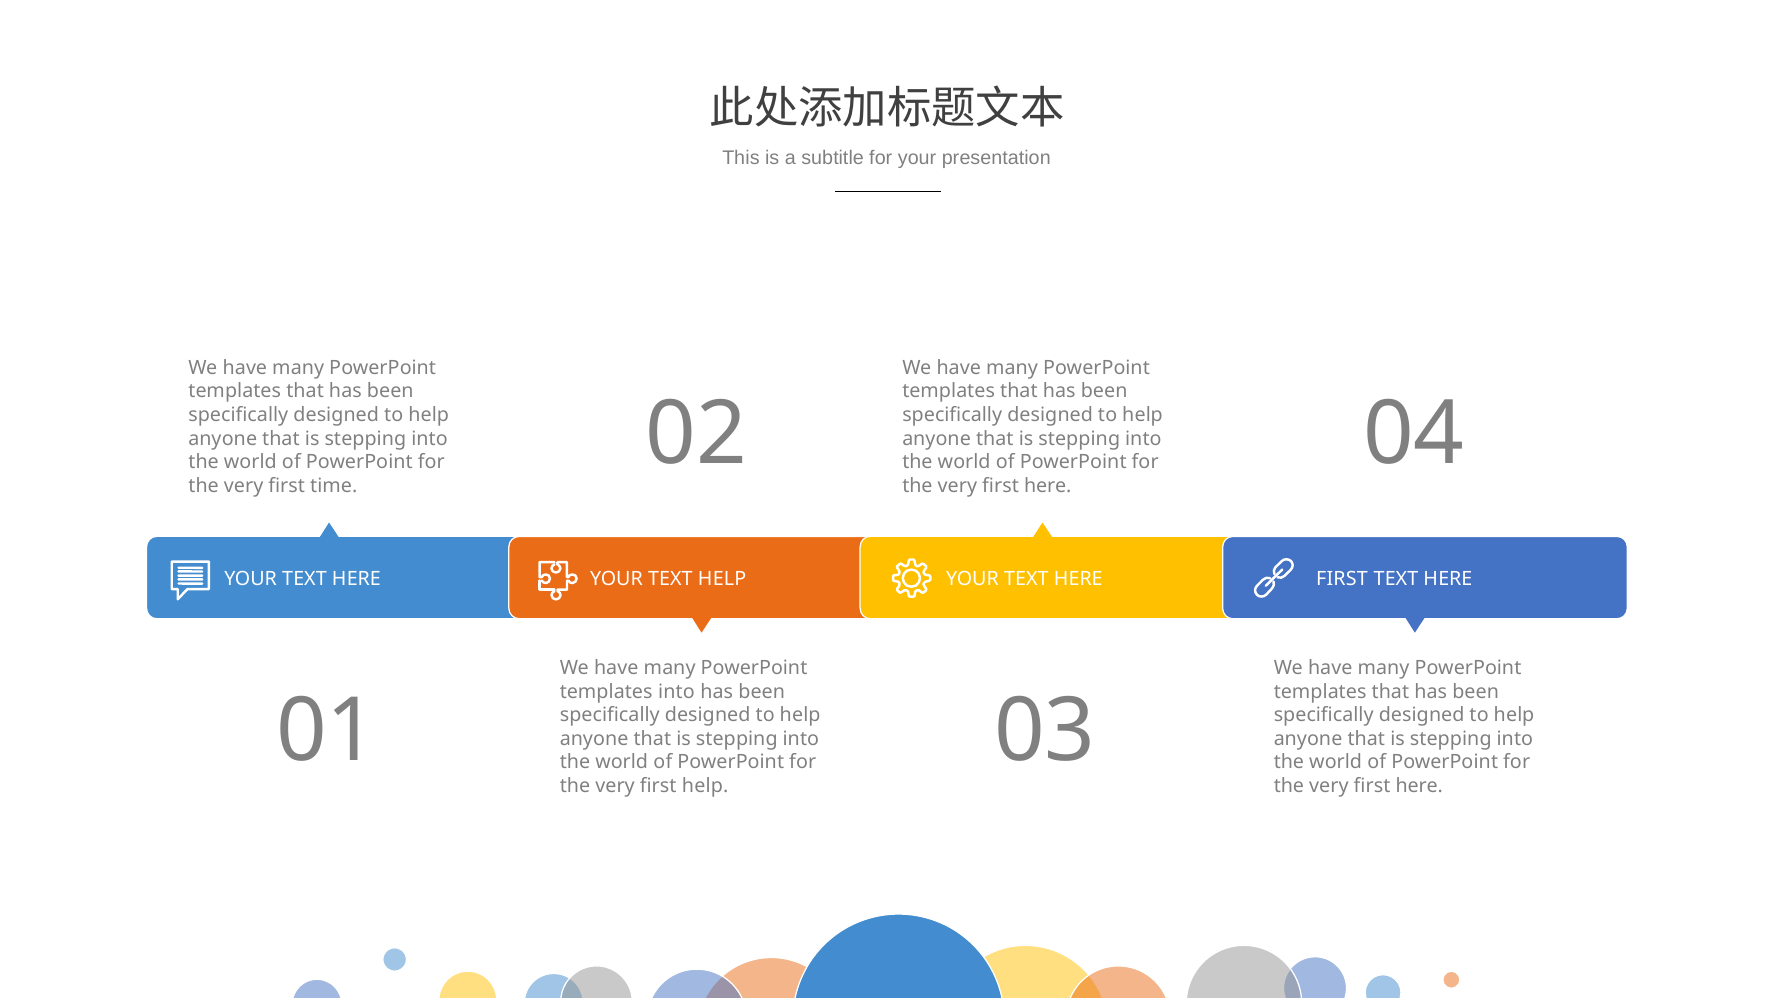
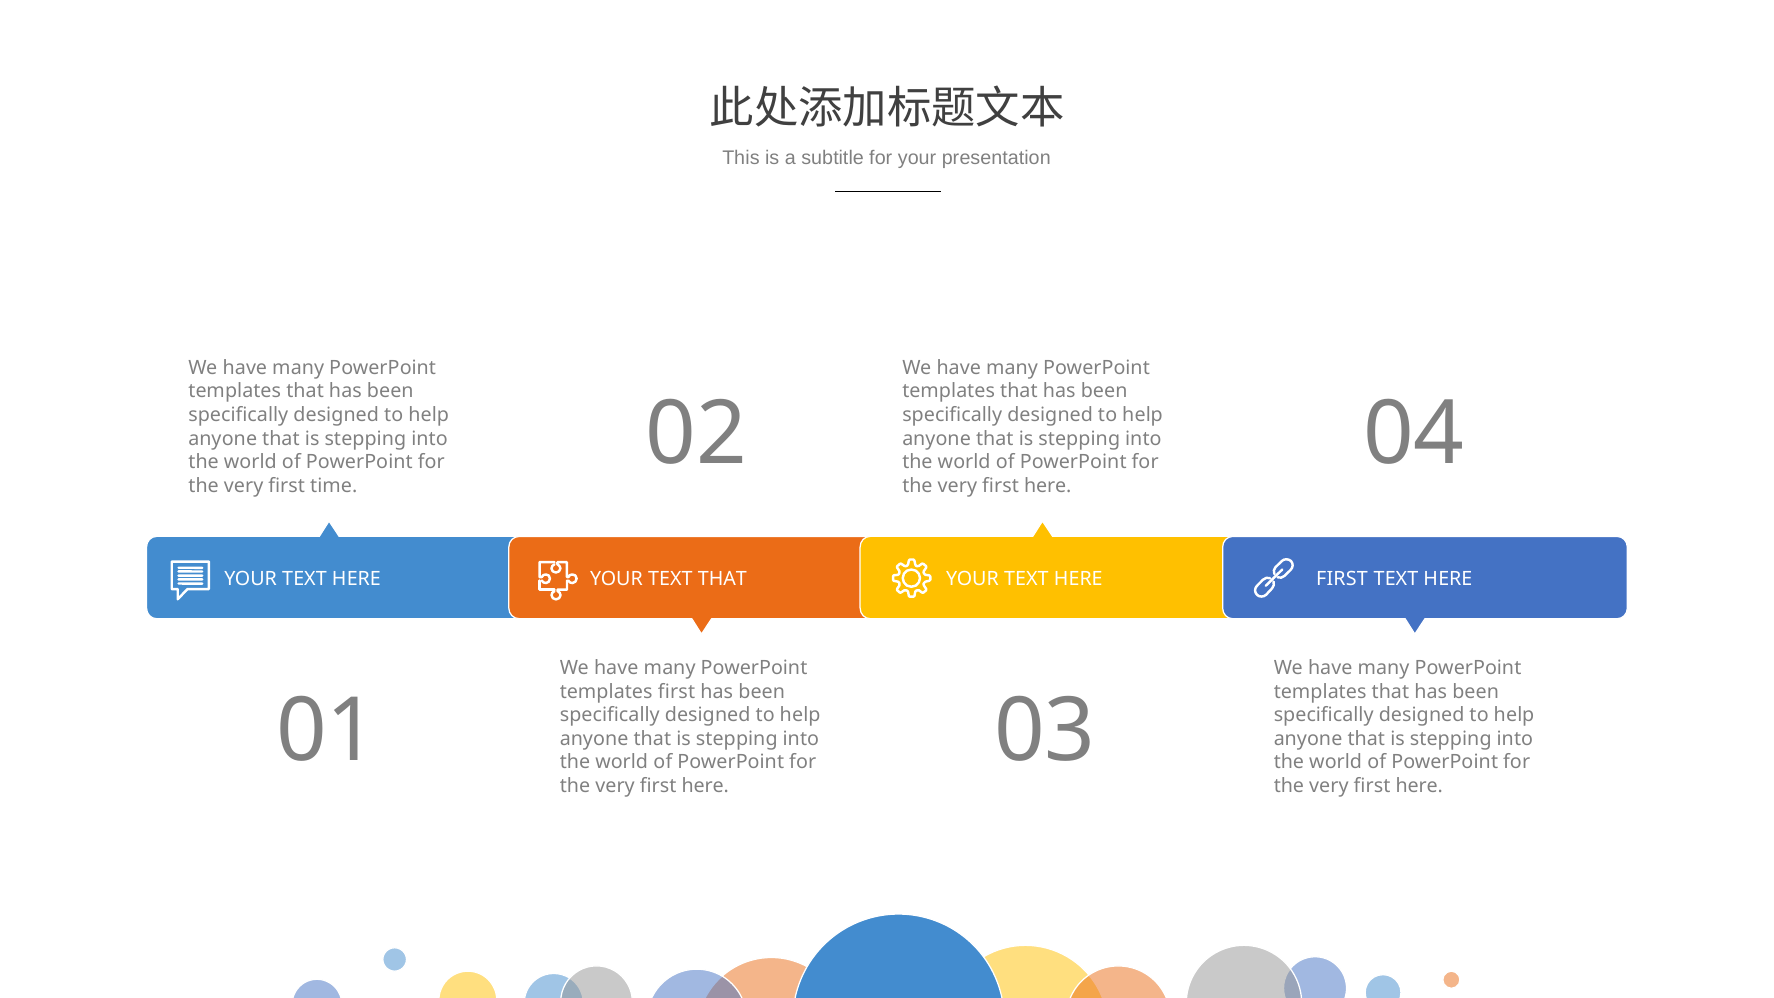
TEXT HELP: HELP -> THAT (722, 579)
templates into: into -> first (676, 692)
help: help -> here (705, 786)
